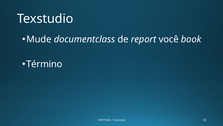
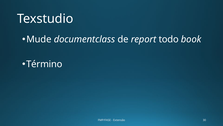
você: você -> todo (169, 39)
